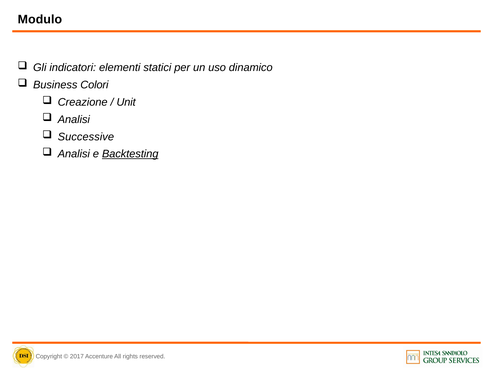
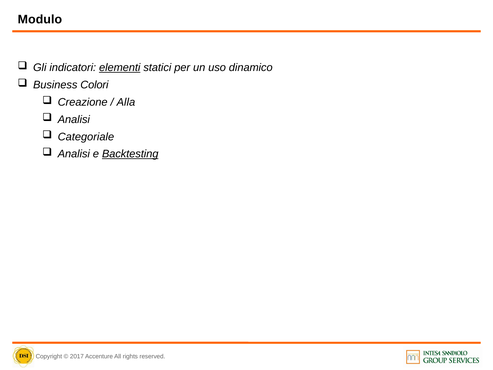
elementi underline: none -> present (120, 68)
Unit: Unit -> Alla (126, 102)
Successive: Successive -> Categoriale (86, 137)
